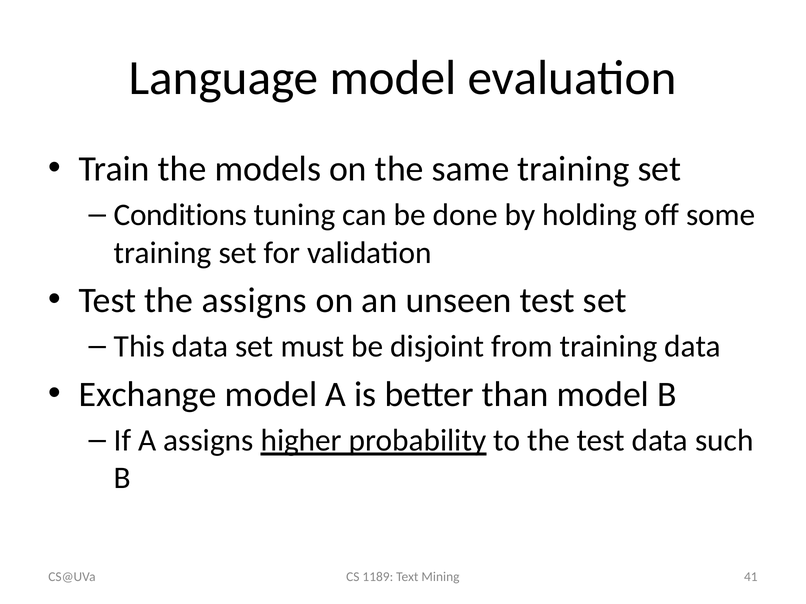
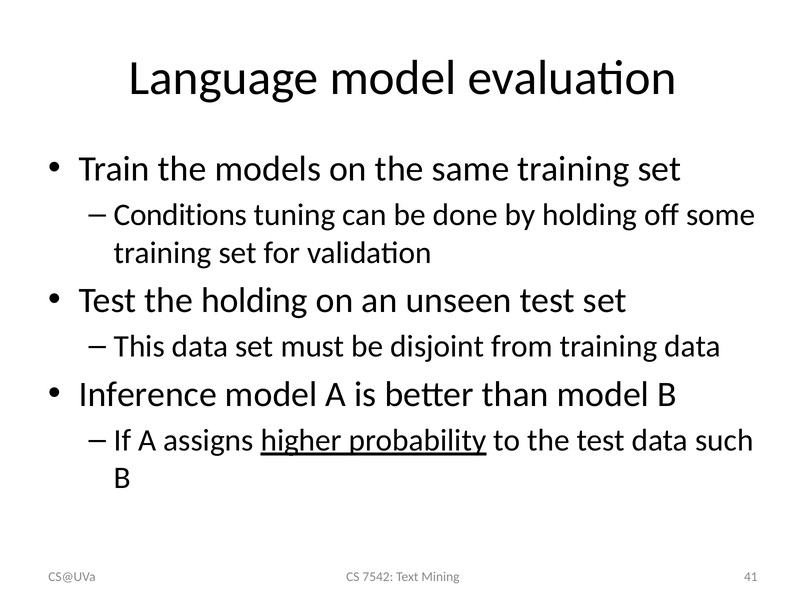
the assigns: assigns -> holding (254, 301)
Exchange: Exchange -> Inference (148, 395)
1189: 1189 -> 7542 (378, 577)
